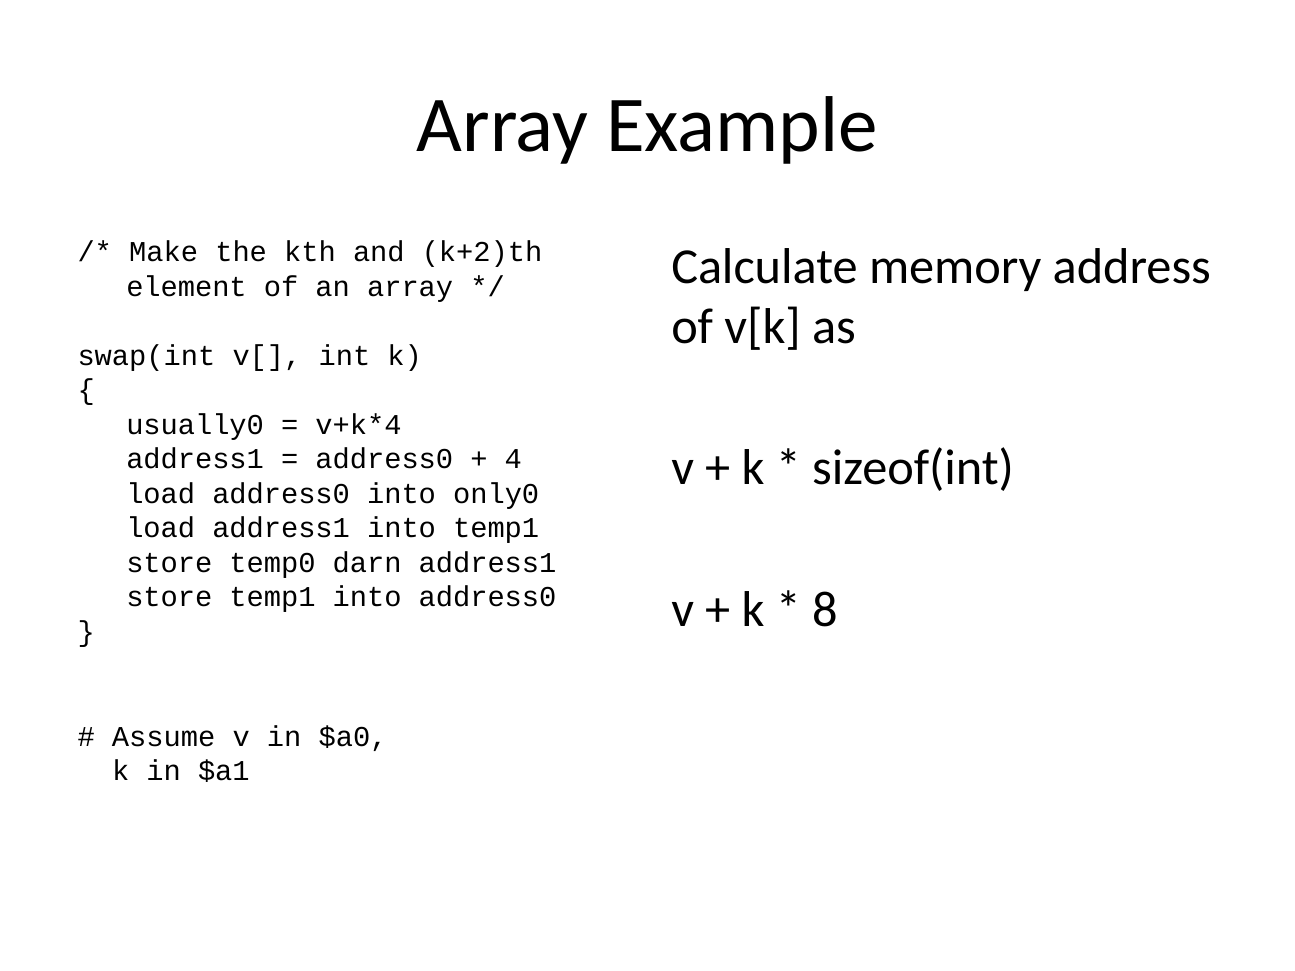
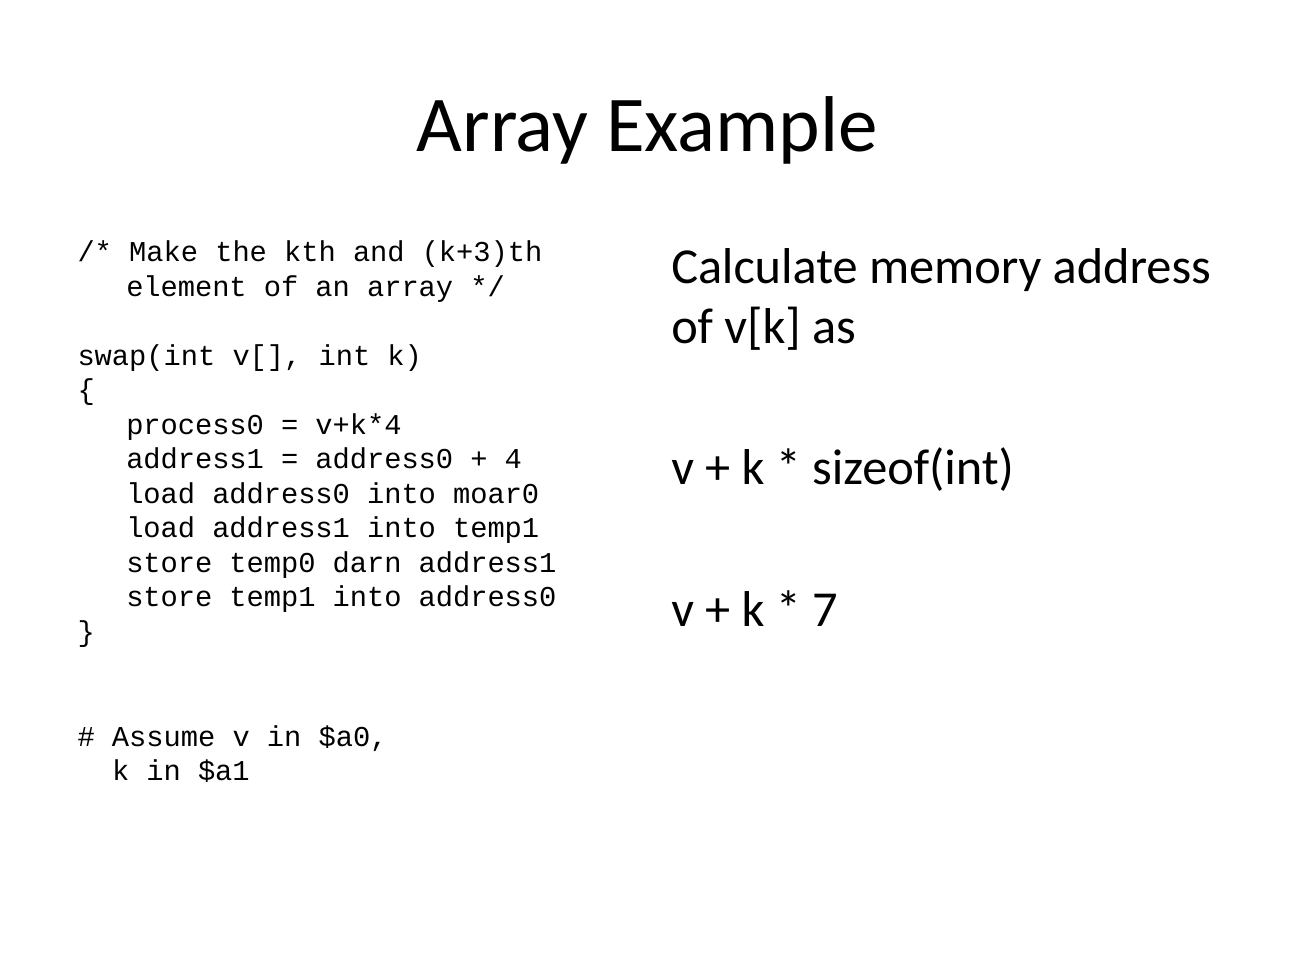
k+2)th: k+2)th -> k+3)th (482, 252)
usually0: usually0 -> process0 (195, 425)
only0: only0 -> moar0 (496, 494)
8: 8 -> 7 (825, 610)
